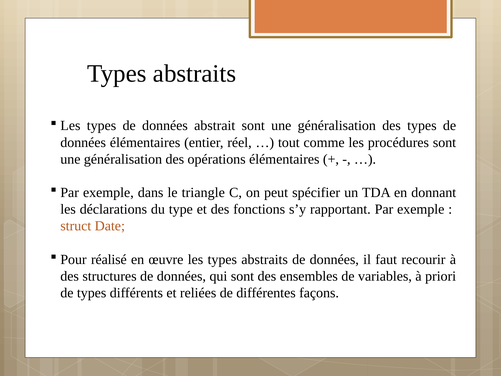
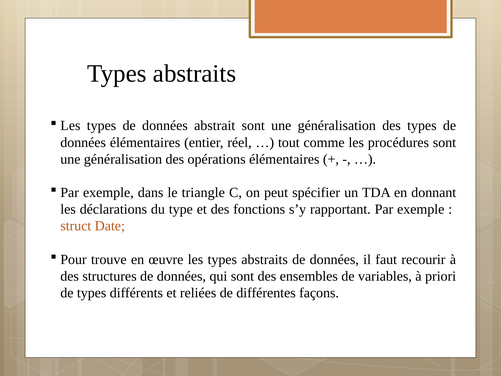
réalisé: réalisé -> trouve (109, 259)
